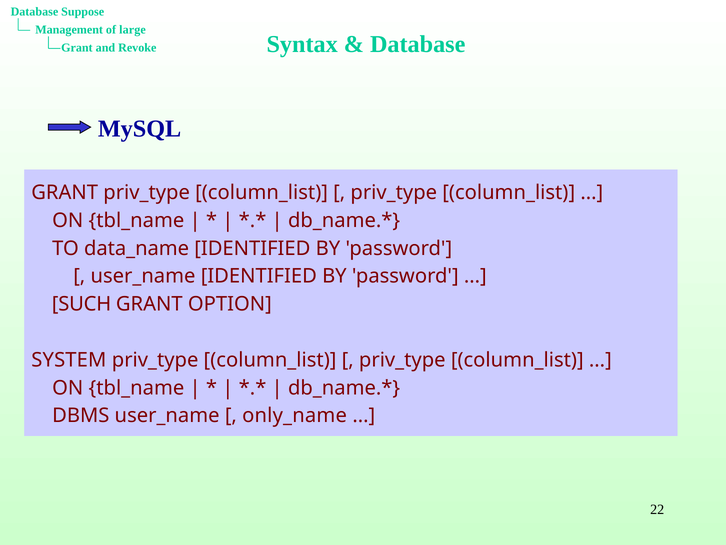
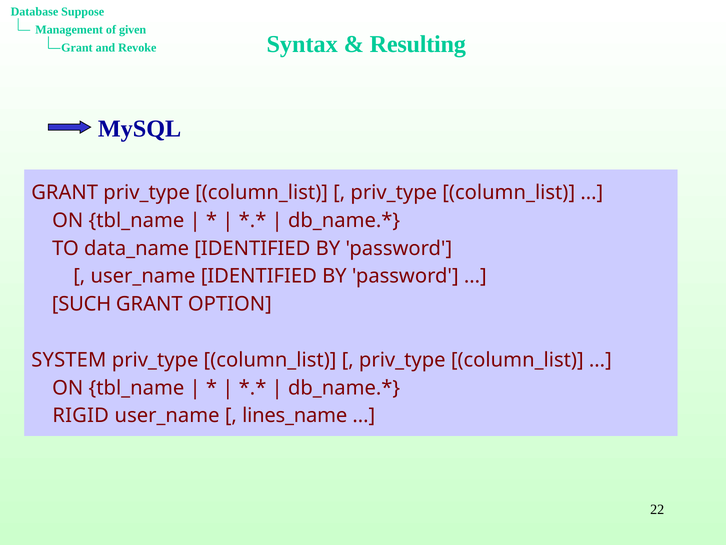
large: large -> given (133, 30)
Database: Database -> Resulting (418, 44)
DBMS: DBMS -> RIGID (81, 415)
only_name: only_name -> lines_name (295, 415)
